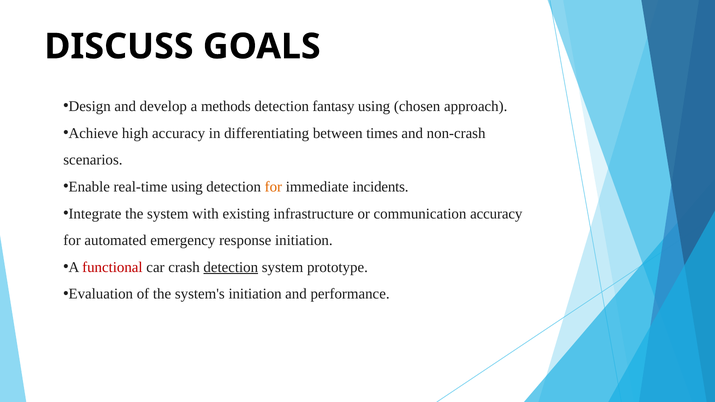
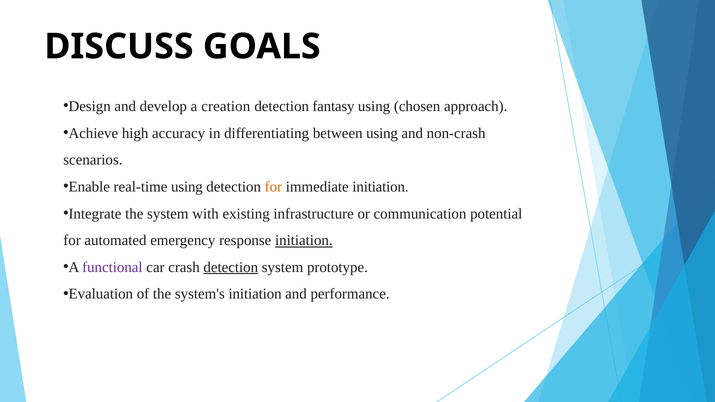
methods: methods -> creation (226, 106)
between times: times -> using (382, 133)
immediate incidents: incidents -> initiation (381, 187)
communication accuracy: accuracy -> potential (496, 214)
initiation underline: none -> present (304, 241)
functional colour: red -> purple (112, 267)
